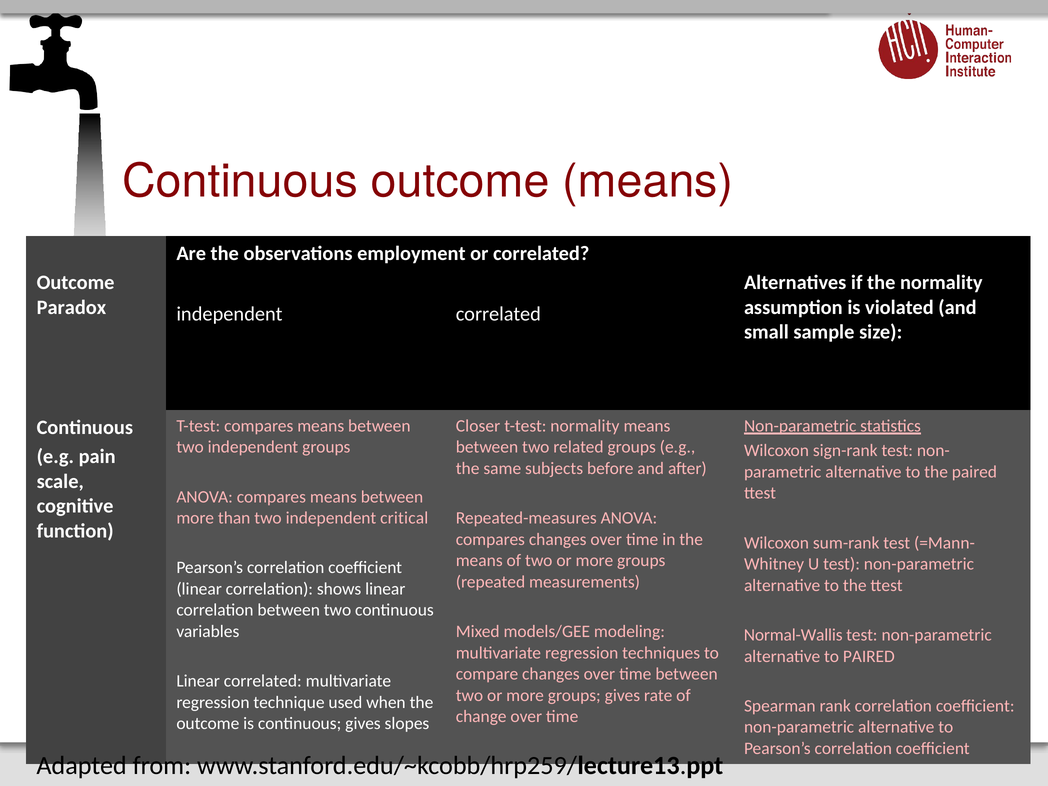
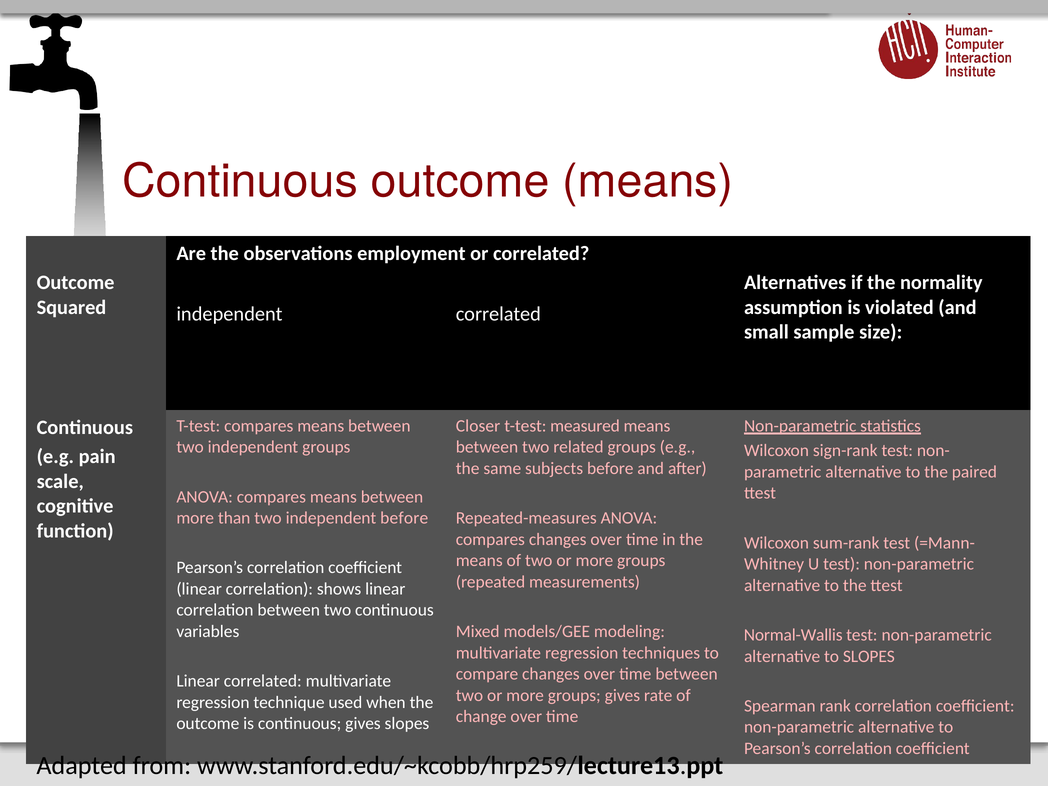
Paradox: Paradox -> Squared (71, 307)
t-test normality: normality -> measured (585, 426)
independent critical: critical -> before (404, 518)
to PAIRED: PAIRED -> SLOPES (869, 656)
